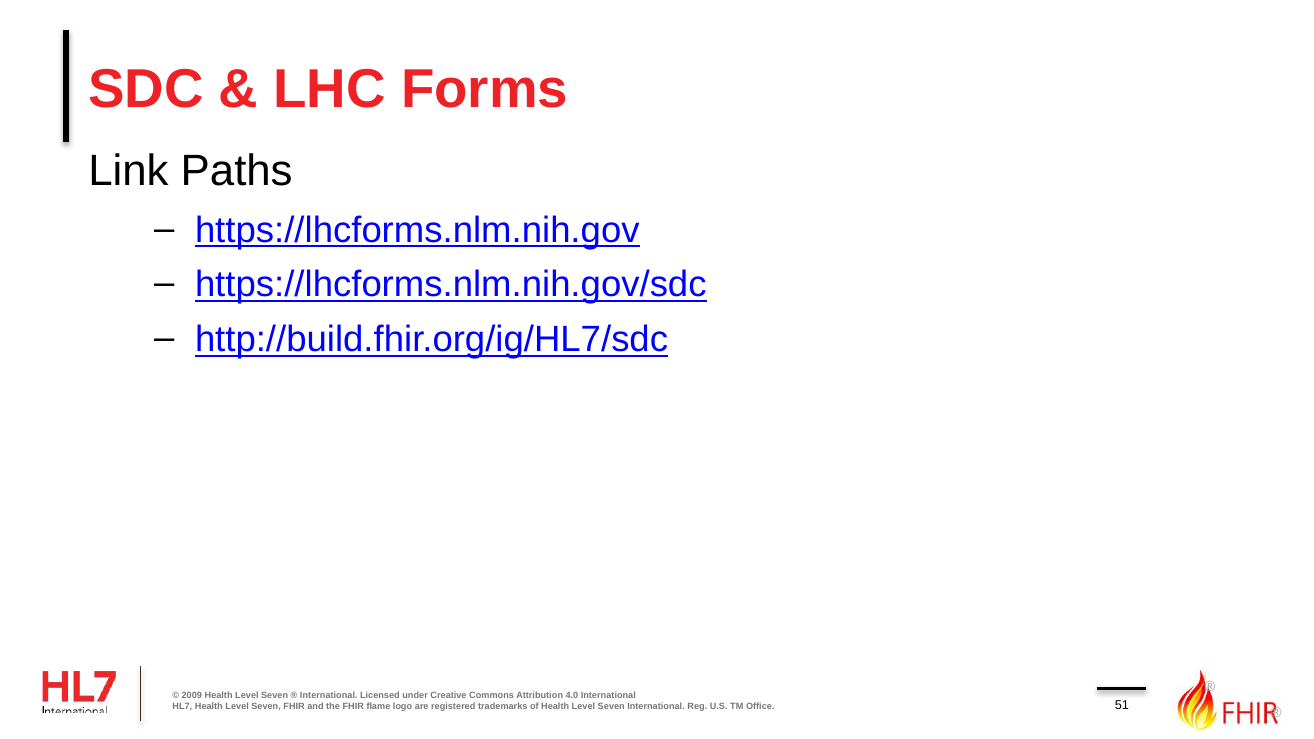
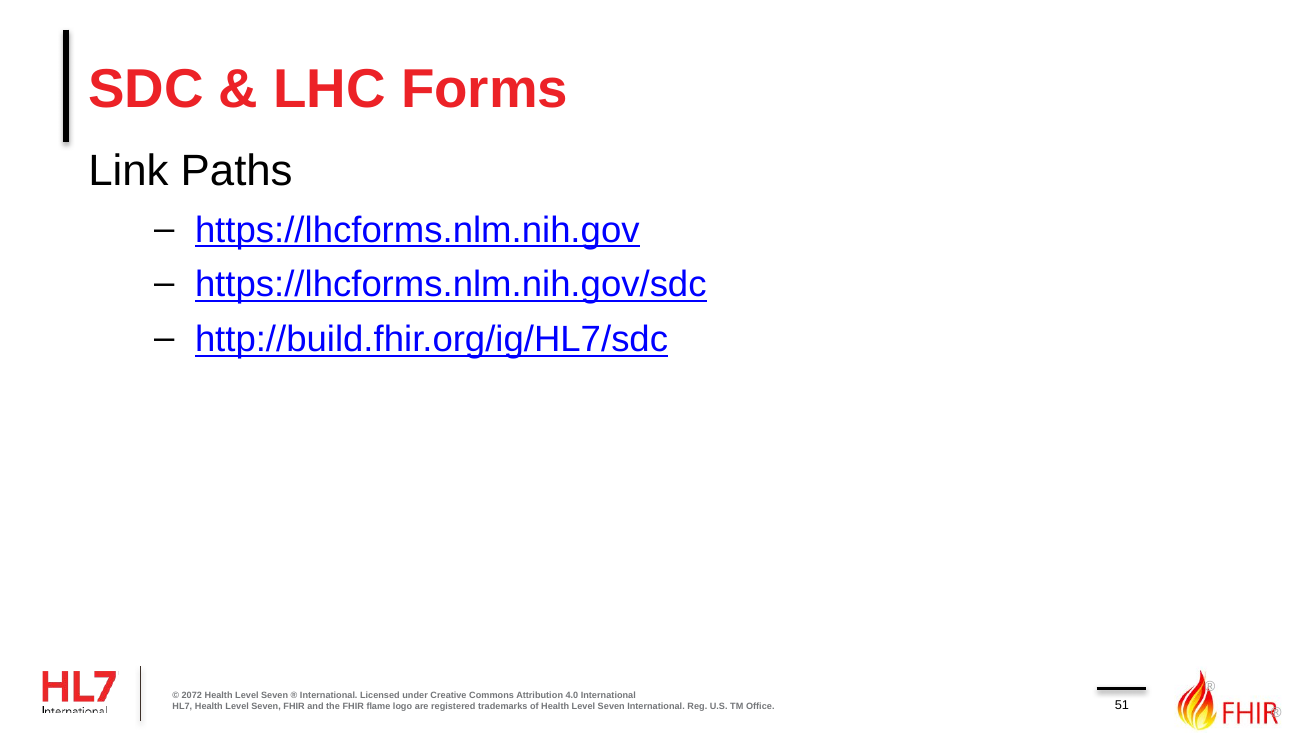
2009: 2009 -> 2072 (192, 696)
